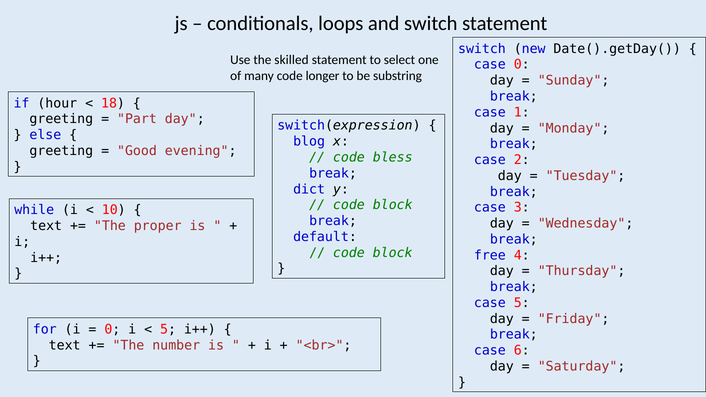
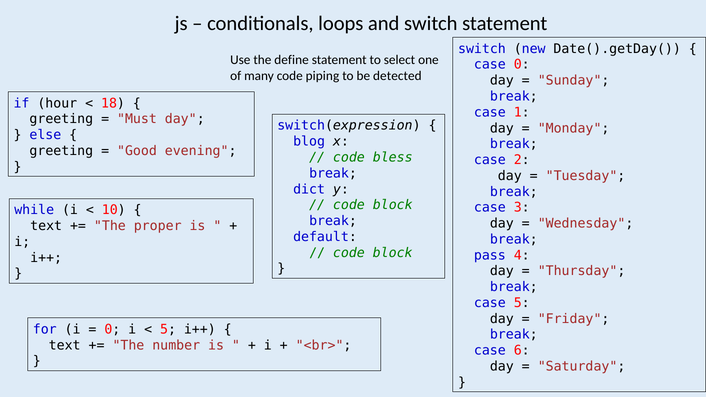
skilled: skilled -> define (292, 60)
longer: longer -> piping (322, 76)
substring: substring -> detected (397, 76)
Part: Part -> Must (137, 119)
free: free -> pass (490, 255)
